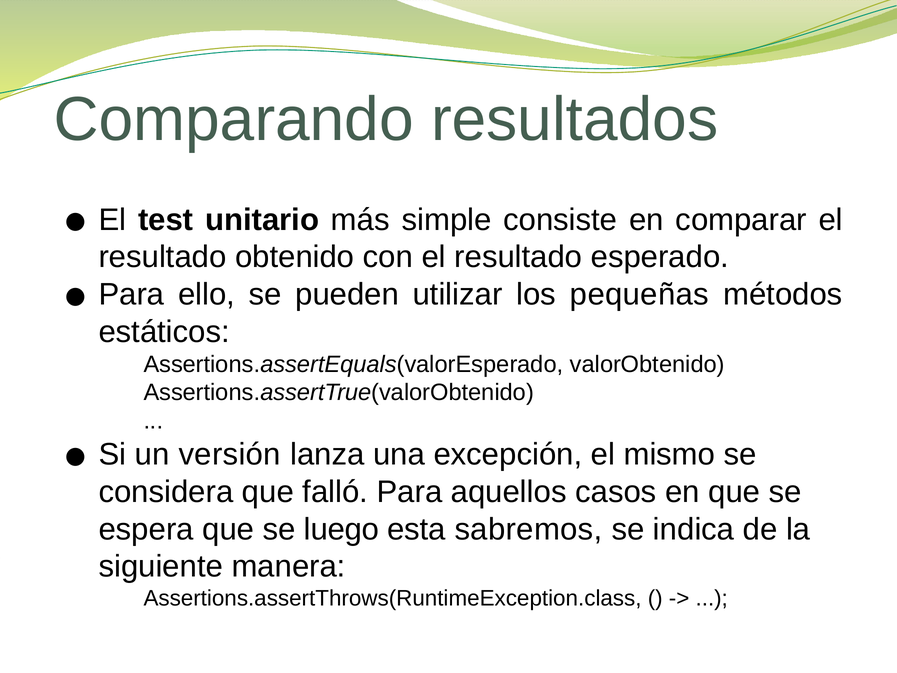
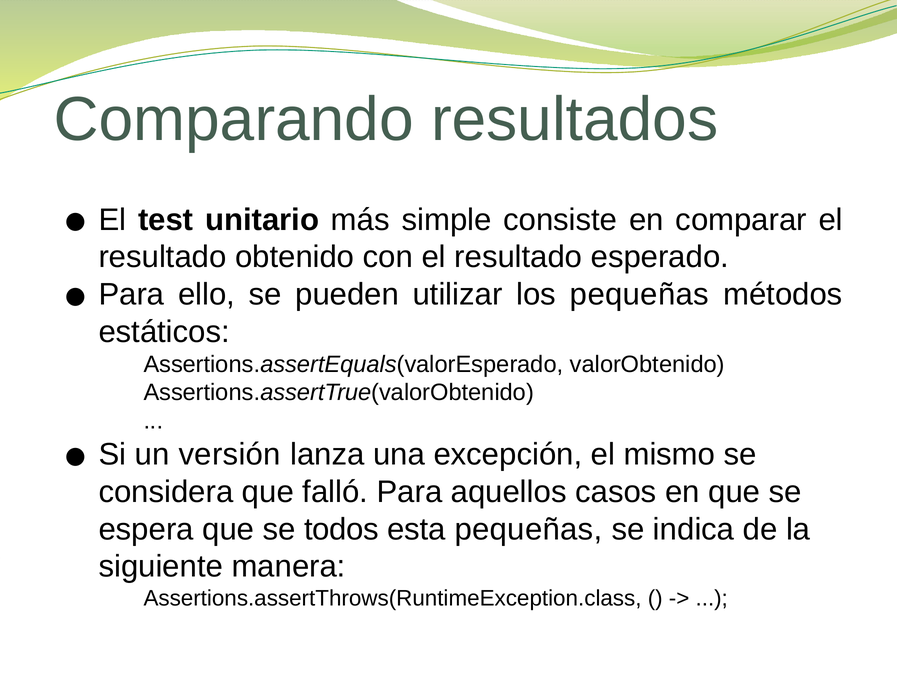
luego: luego -> todos (341, 529)
esta sabremos: sabremos -> pequeñas (529, 529)
